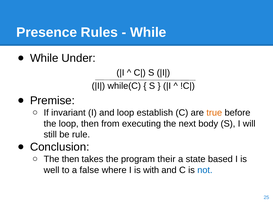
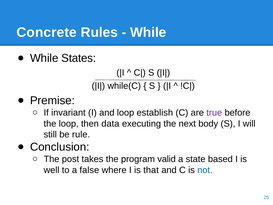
Presence: Presence -> Concrete (47, 32)
Under: Under -> States (79, 58)
true colour: orange -> purple (214, 113)
from: from -> data (110, 124)
The then: then -> post (70, 159)
their: their -> valid (167, 159)
with: with -> that (151, 170)
